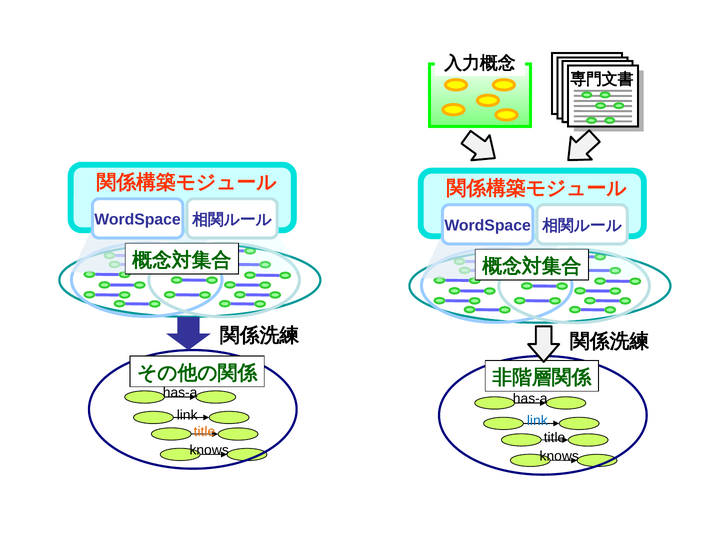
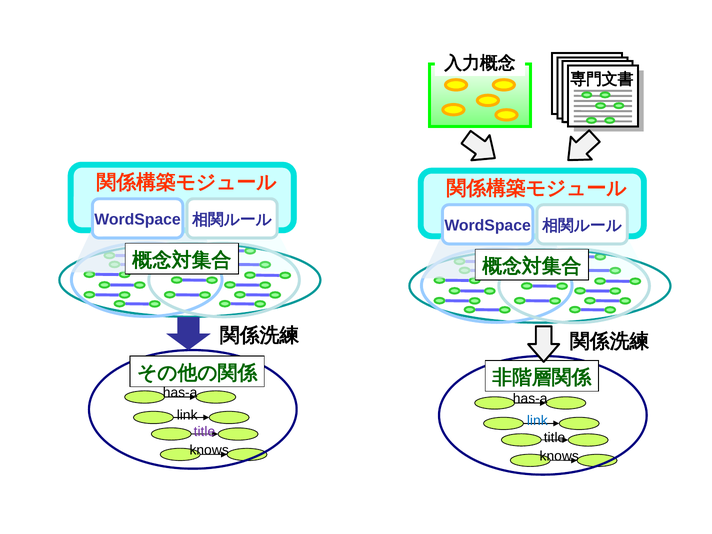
title colour: orange -> purple (204, 432)
